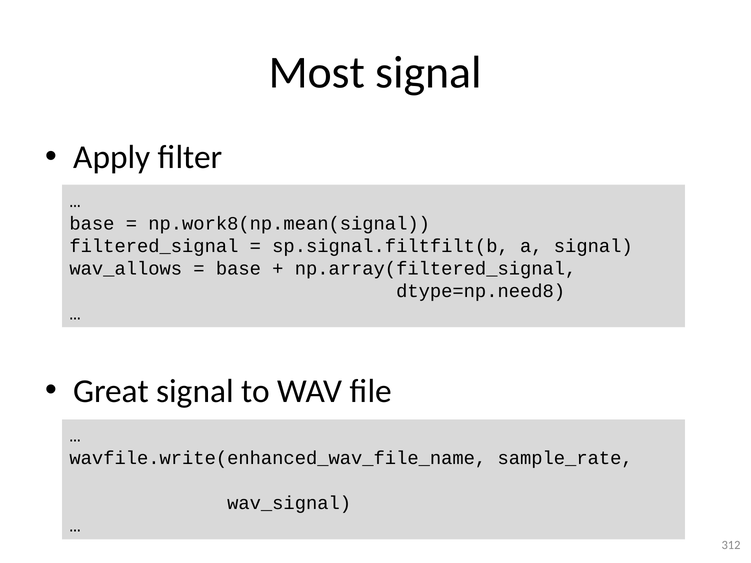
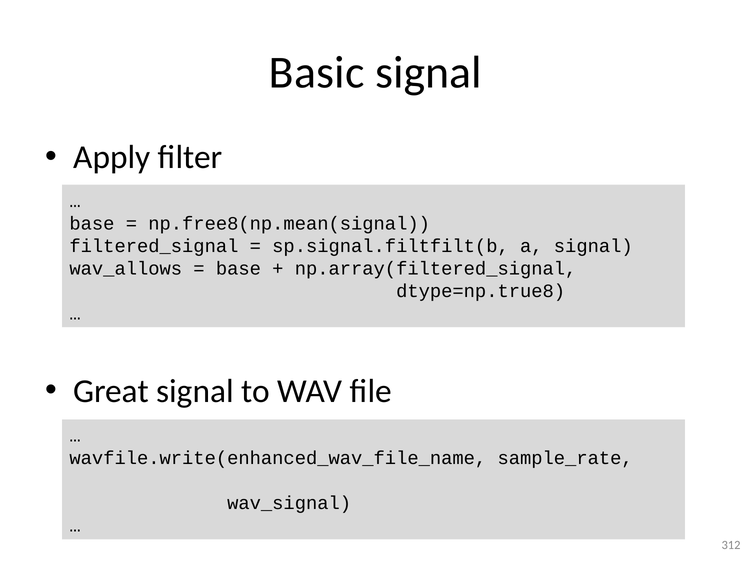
Most: Most -> Basic (317, 73)
np.work8(np.mean(signal: np.work8(np.mean(signal -> np.free8(np.mean(signal (289, 224)
dtype=np.need8: dtype=np.need8 -> dtype=np.true8 (481, 291)
